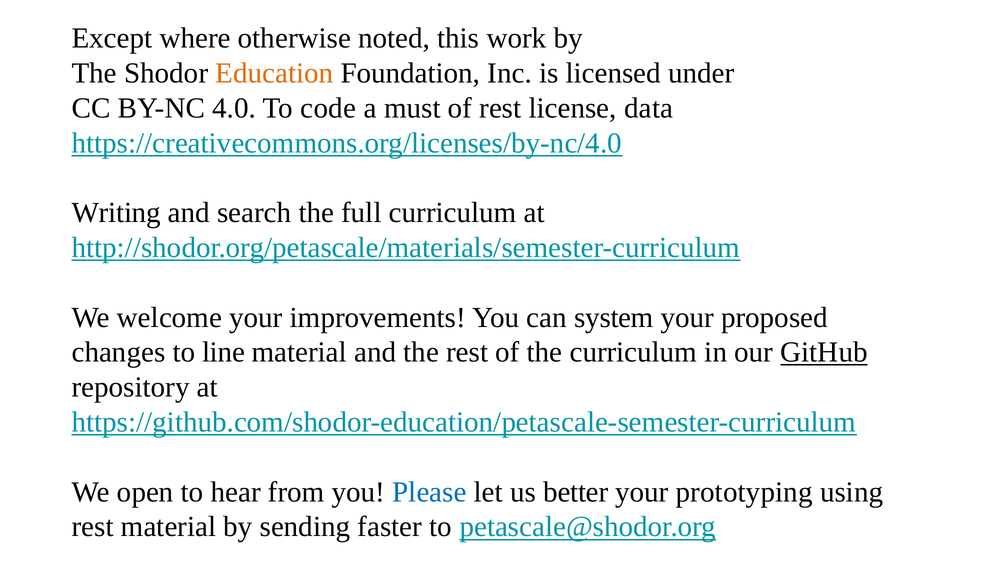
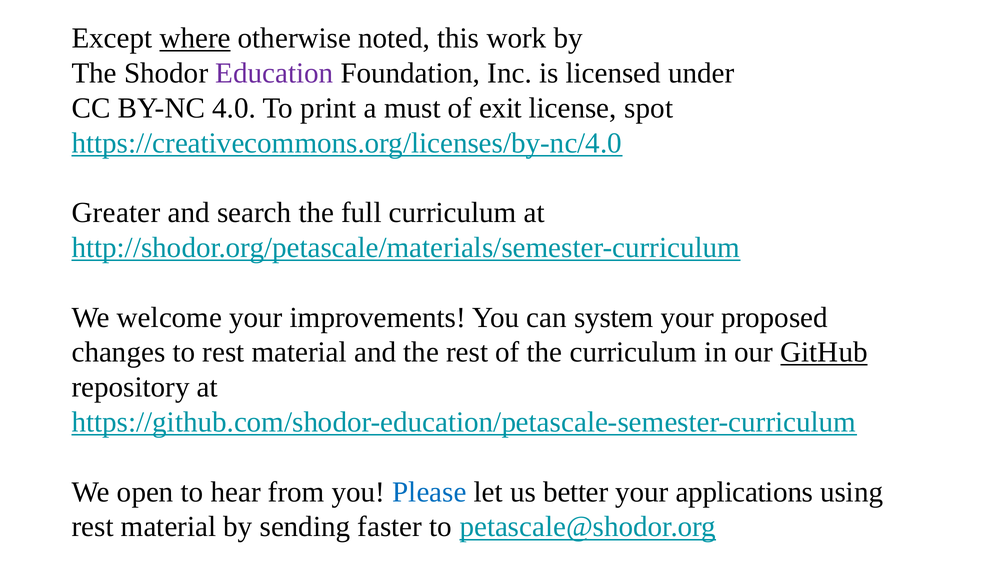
where underline: none -> present (195, 38)
Education colour: orange -> purple (274, 73)
code: code -> print (328, 108)
of rest: rest -> exit (500, 108)
data: data -> spot (649, 108)
Writing: Writing -> Greater (116, 213)
to line: line -> rest (223, 353)
prototyping: prototyping -> applications (744, 492)
